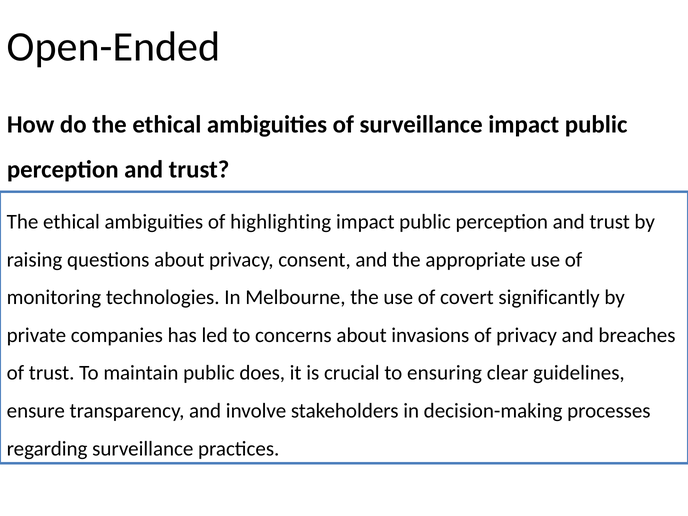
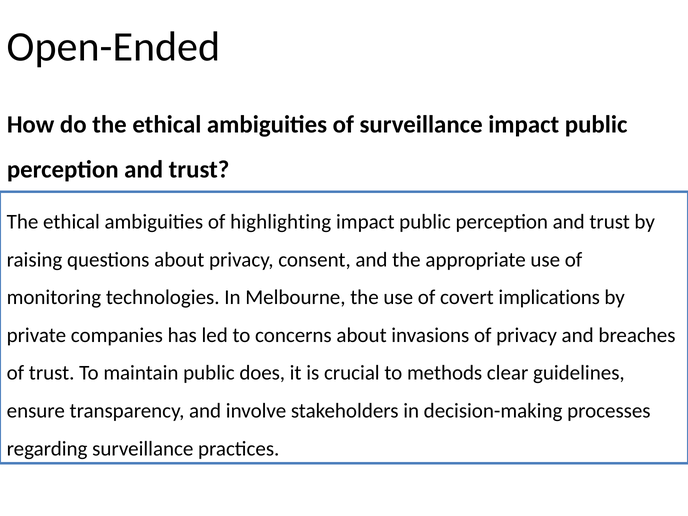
significantly: significantly -> implications (549, 297)
ensuring: ensuring -> methods (445, 373)
